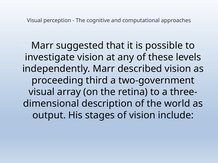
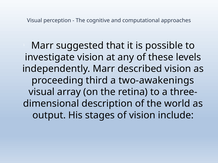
two-government: two-government -> two-awakenings (156, 81)
